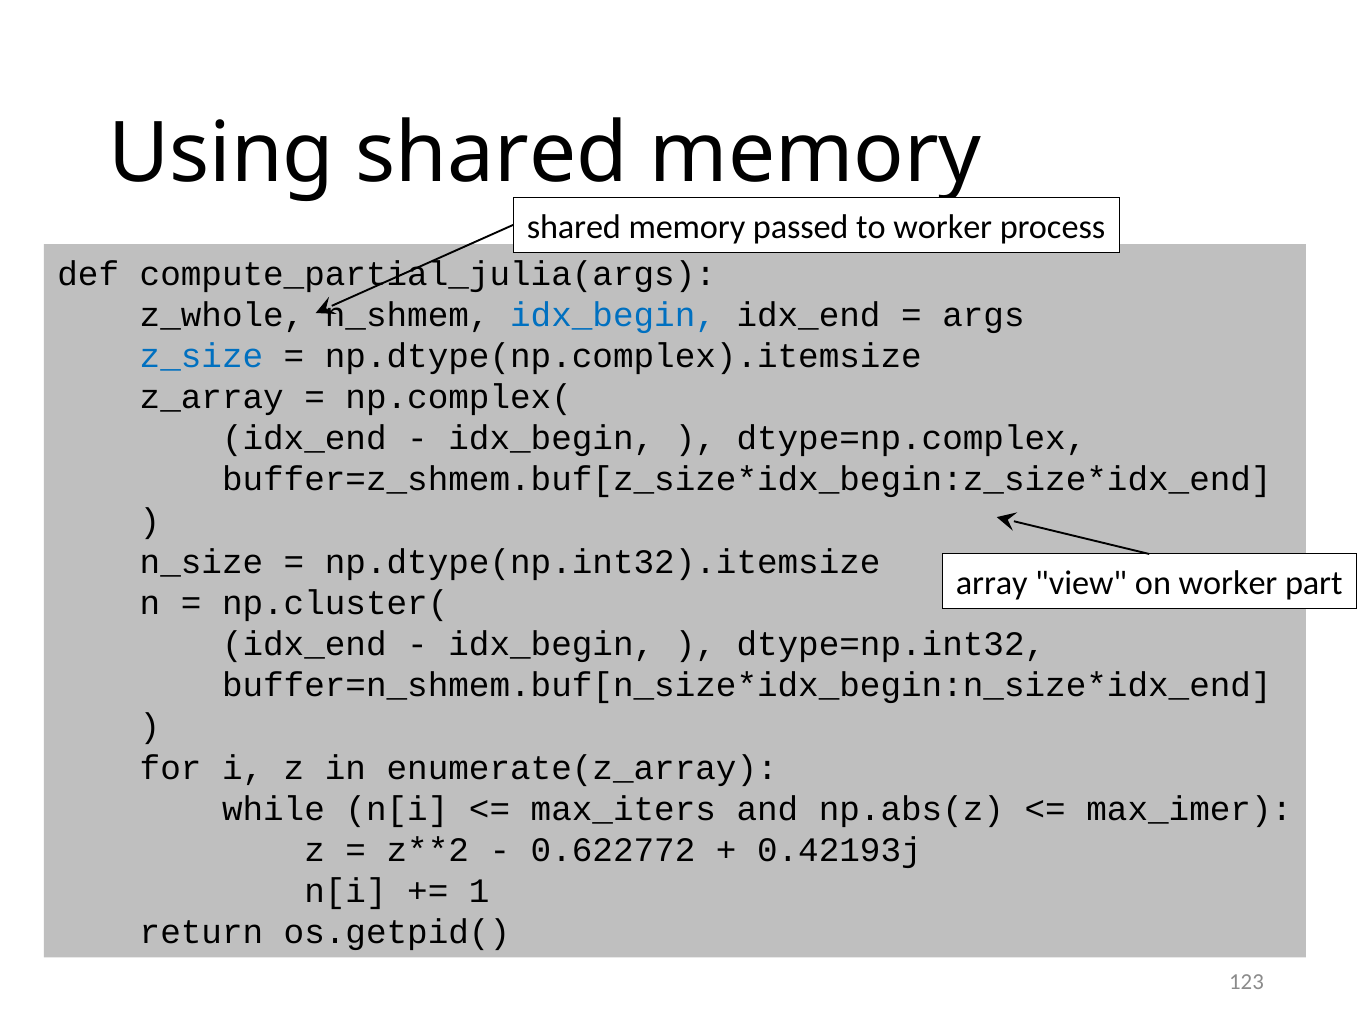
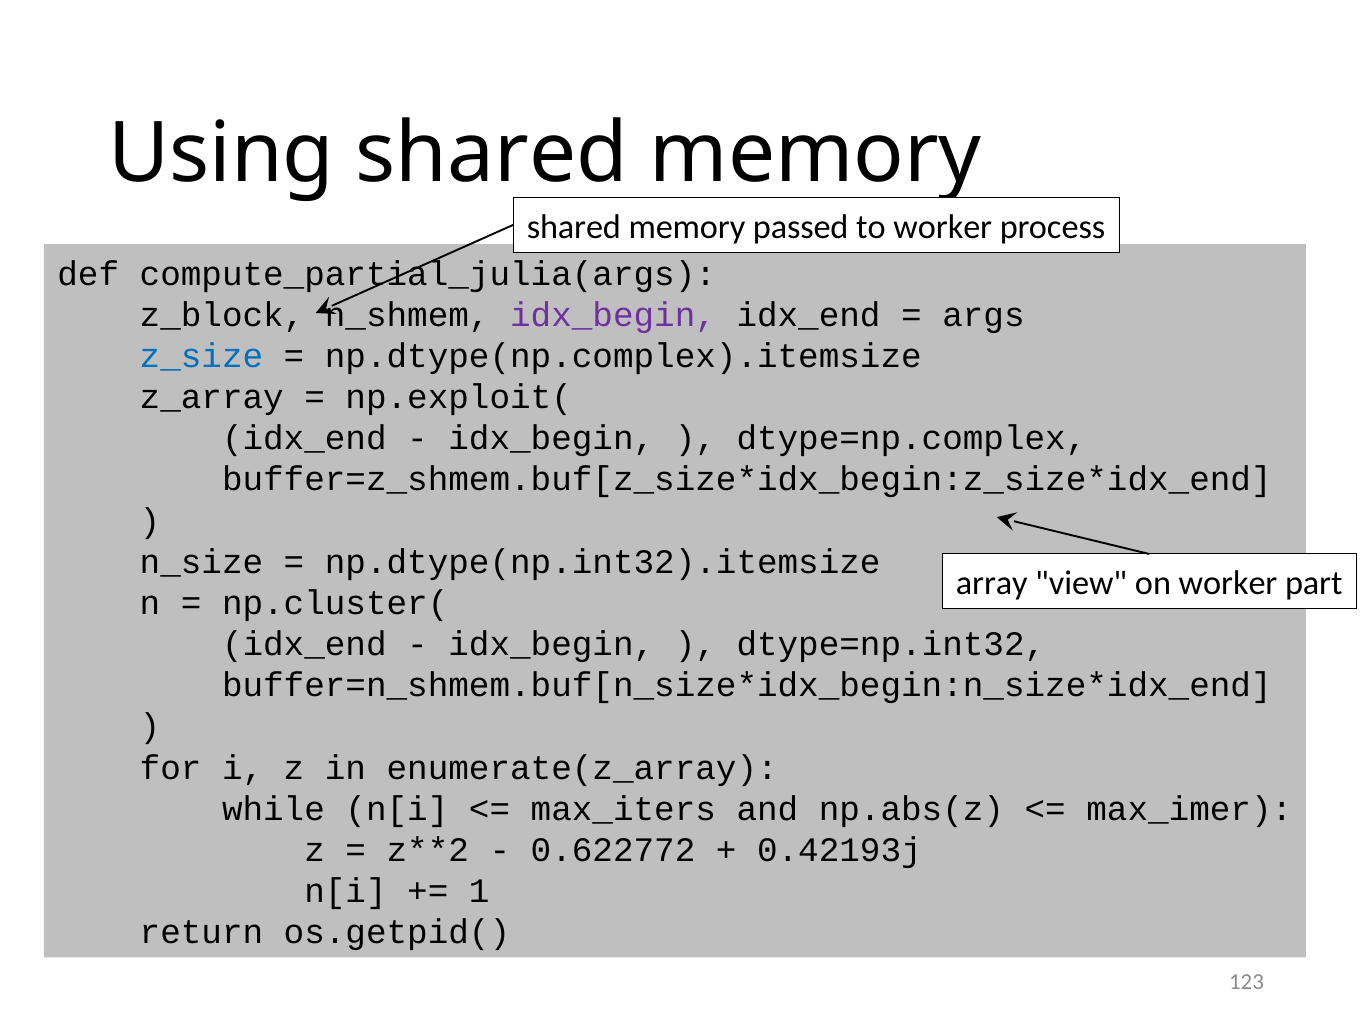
z_whole: z_whole -> z_block (222, 315)
idx_begin colour: blue -> purple (613, 315)
np.complex(: np.complex( -> np.exploit( (459, 397)
